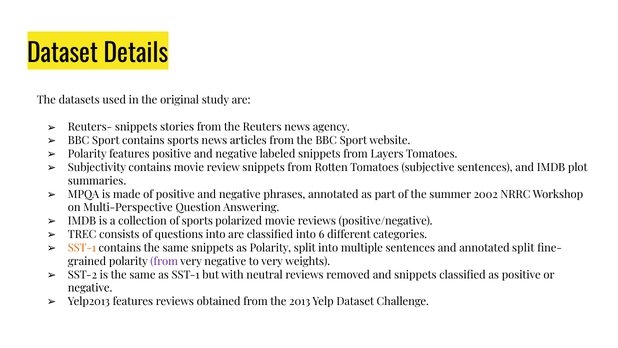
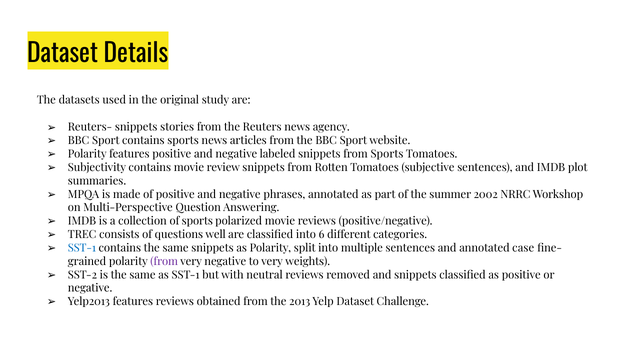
from Layers: Layers -> Sports (387, 154)
questions into: into -> well (216, 234)
SST-1 colour: orange -> blue (82, 248)
annotated split: split -> case (523, 248)
